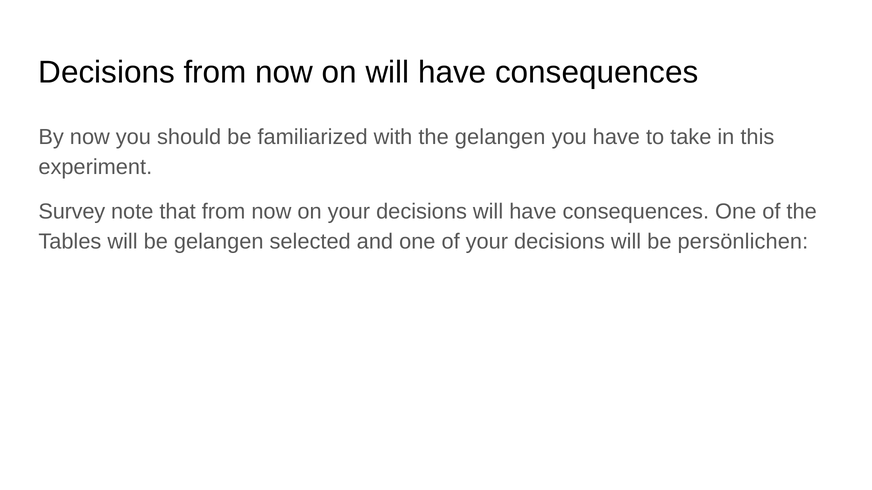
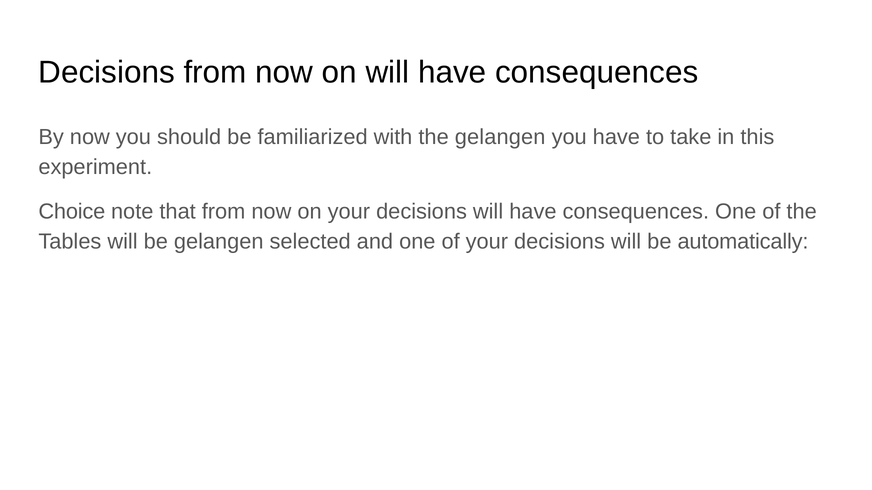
Survey: Survey -> Choice (72, 212)
persönlichen: persönlichen -> automatically (743, 242)
